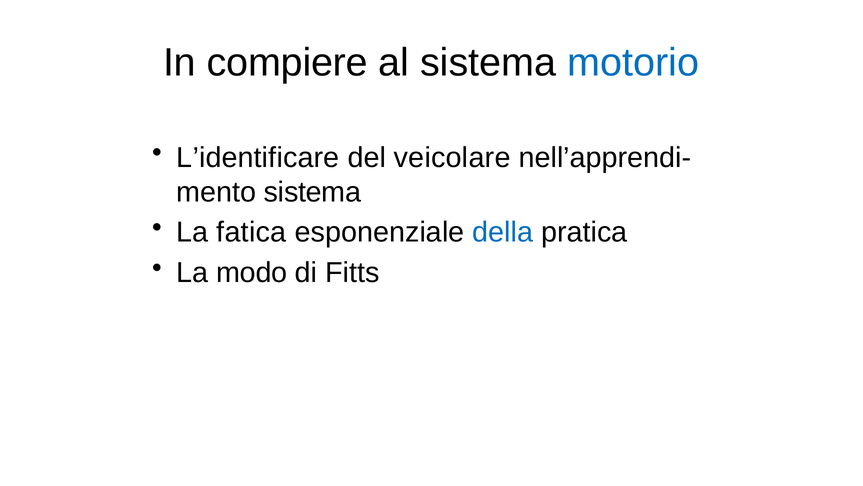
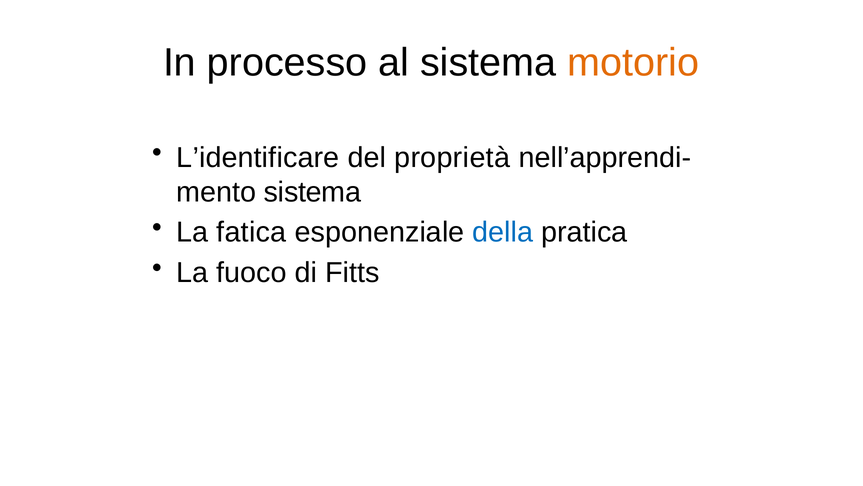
compiere: compiere -> processo (287, 63)
motorio colour: blue -> orange (633, 63)
veicolare: veicolare -> proprietà (452, 157)
modo: modo -> fuoco (252, 272)
